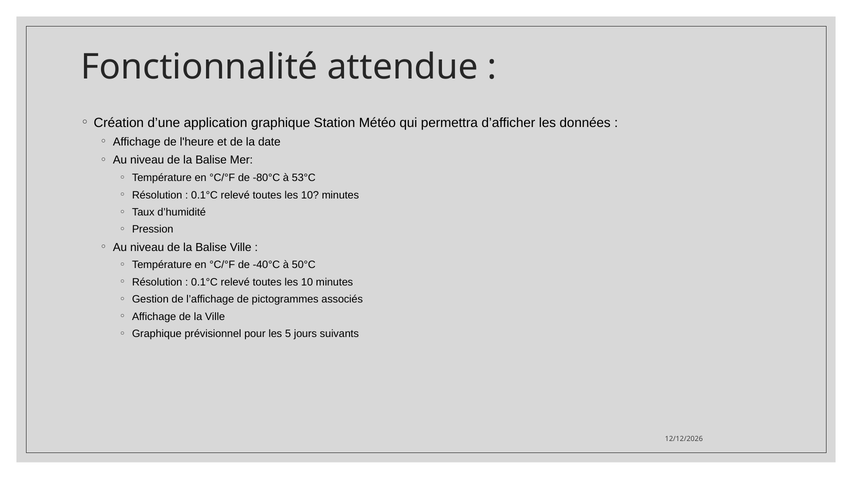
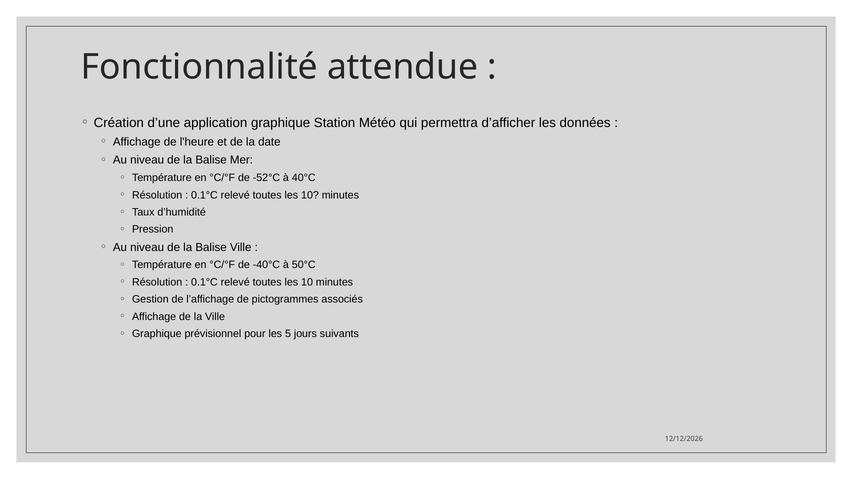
-80°C: -80°C -> -52°C (266, 178)
53°C: 53°C -> 40°C (304, 178)
